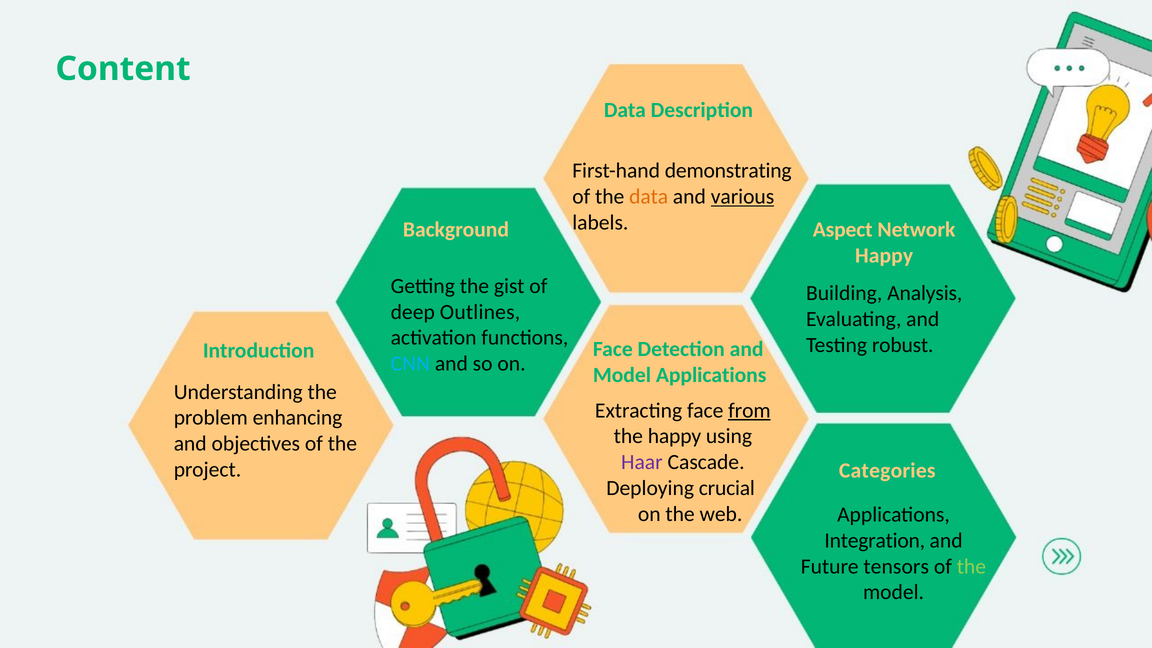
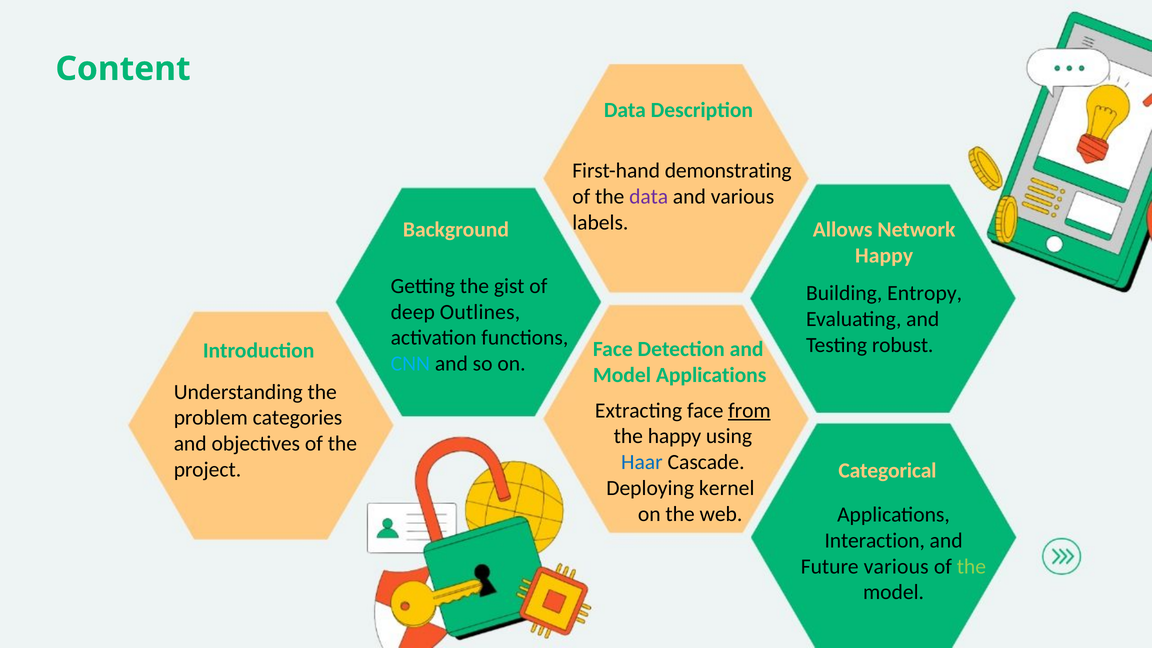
data colour: orange -> purple (649, 197)
various underline: present -> none (742, 197)
Aspect: Aspect -> Allows (843, 230)
Analysis: Analysis -> Entropy (925, 293)
enhancing: enhancing -> categories (298, 418)
Haar colour: purple -> blue (642, 462)
Categories: Categories -> Categorical (887, 470)
crucial: crucial -> kernel (727, 488)
Integration: Integration -> Interaction (875, 541)
Future tensors: tensors -> various (896, 566)
